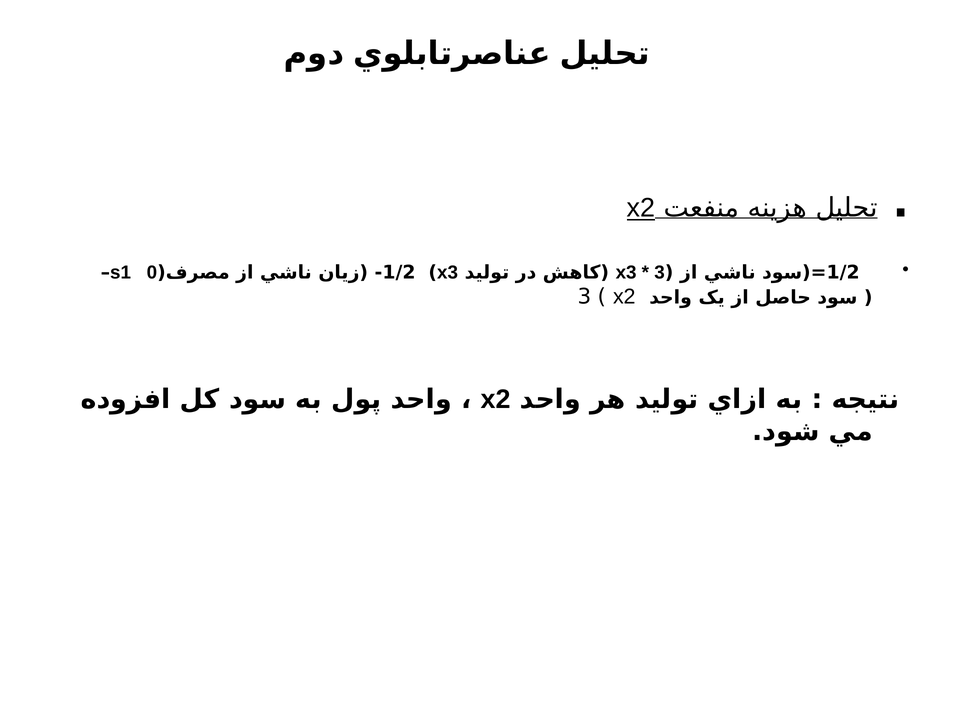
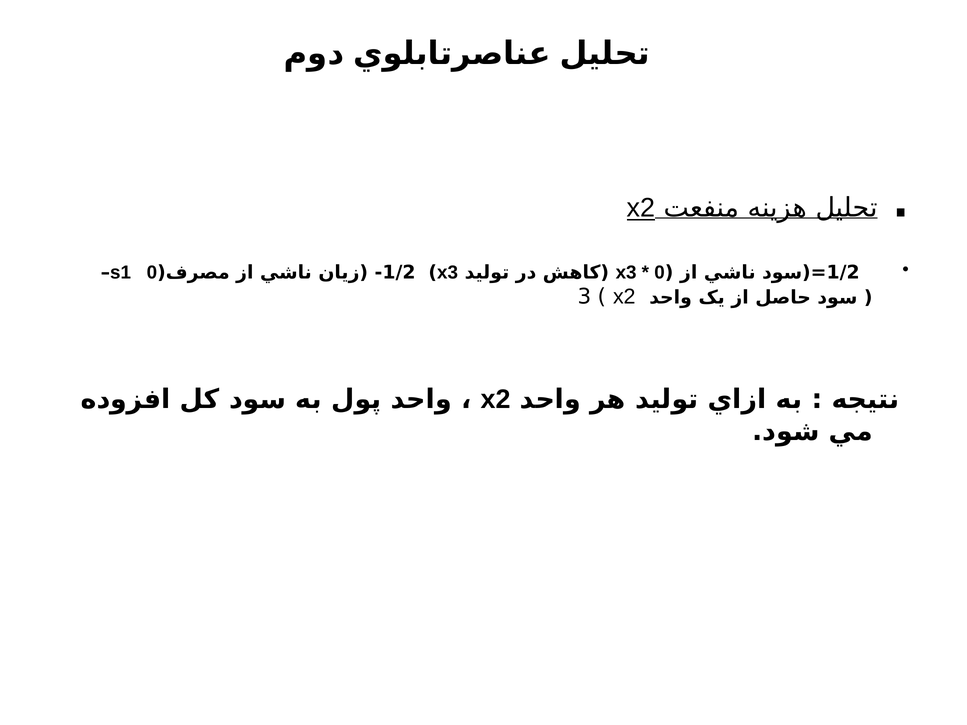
3: 3 -> 0 (660, 273)
